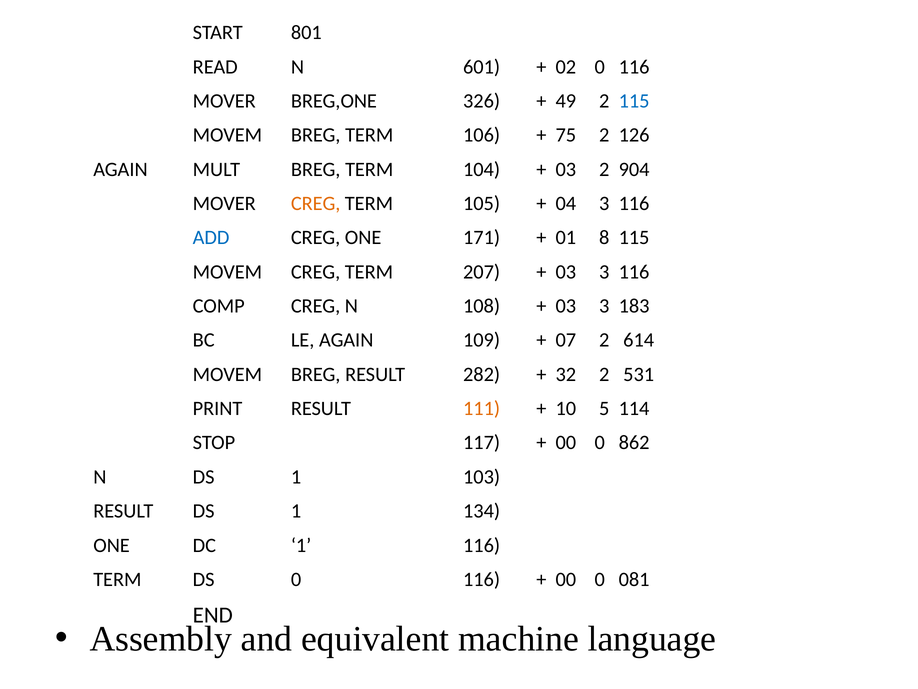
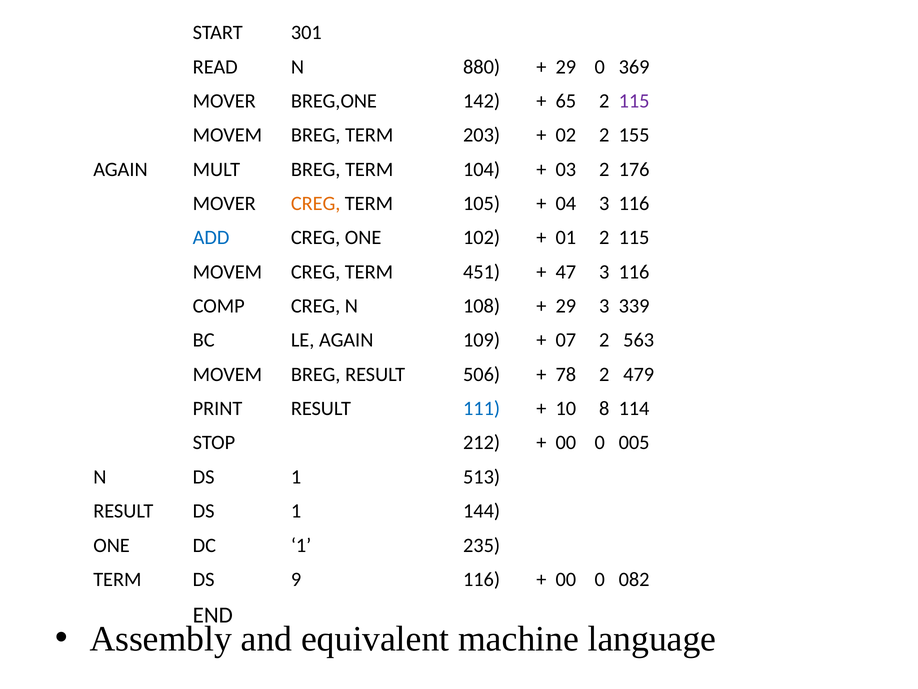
801: 801 -> 301 (306, 33)
601: 601 -> 880 (482, 67)
02: 02 -> 29 (566, 67)
116: 116 -> 369 (634, 67)
326: 326 -> 142 (482, 101)
49: 49 -> 65 (566, 101)
115 colour: blue -> purple (634, 101)
106: 106 -> 203 (482, 135)
75: 75 -> 02 (566, 135)
126: 126 -> 155 (634, 135)
904: 904 -> 176 (634, 169)
171: 171 -> 102 (482, 238)
01 8: 8 -> 2 (604, 238)
207: 207 -> 451 (482, 272)
03: 03 -> 47 (566, 272)
03: 03 -> 29 (566, 306)
183: 183 -> 339 (634, 306)
614: 614 -> 563 (639, 340)
282: 282 -> 506 (482, 374)
32: 32 -> 78 (566, 374)
531: 531 -> 479 (639, 374)
111 colour: orange -> blue (482, 408)
5: 5 -> 8 (604, 408)
117: 117 -> 212 (482, 442)
862: 862 -> 005 (634, 442)
103: 103 -> 513 (482, 477)
134: 134 -> 144 (482, 511)
1 116: 116 -> 235 (482, 545)
DS 0: 0 -> 9 (296, 579)
081: 081 -> 082 (634, 579)
